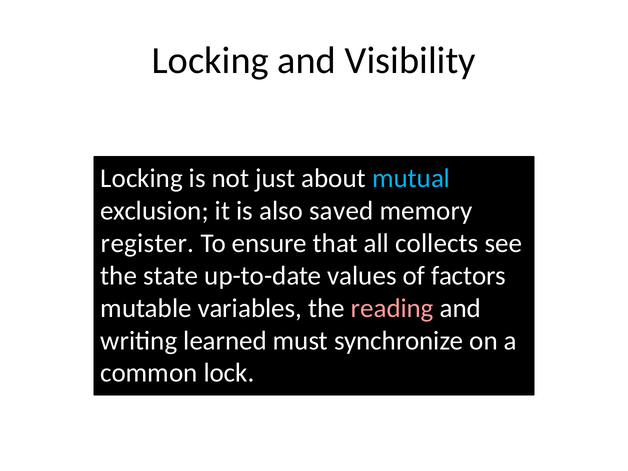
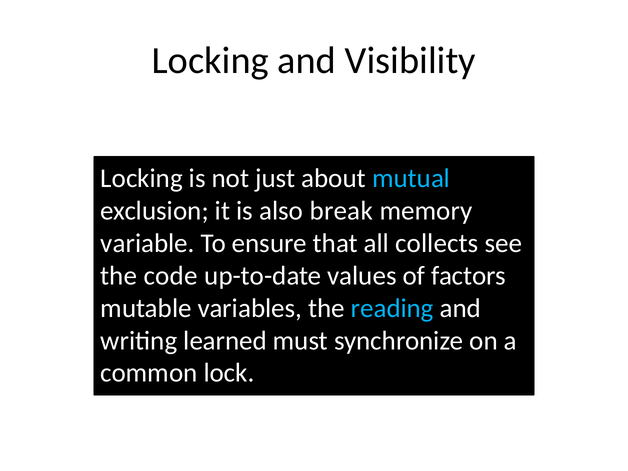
saved: saved -> break (341, 211)
register: register -> variable (148, 243)
state: state -> code (171, 276)
reading colour: pink -> light blue (392, 308)
